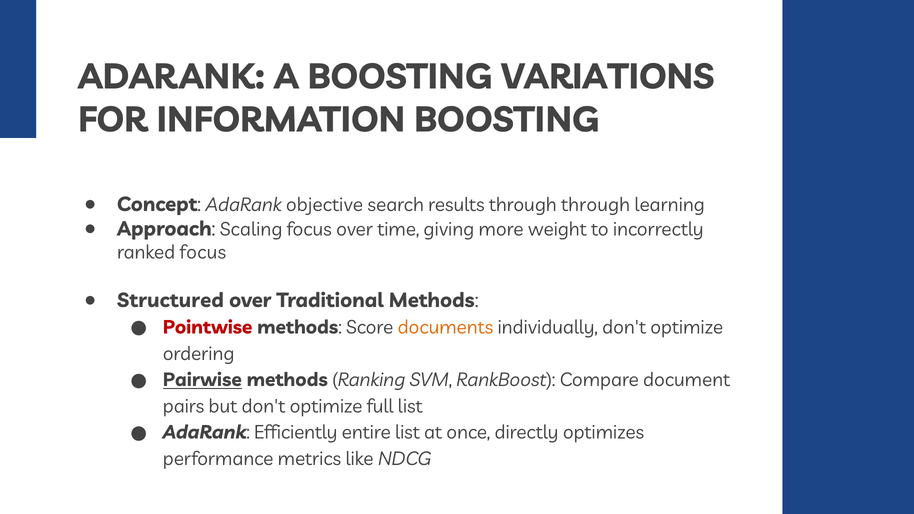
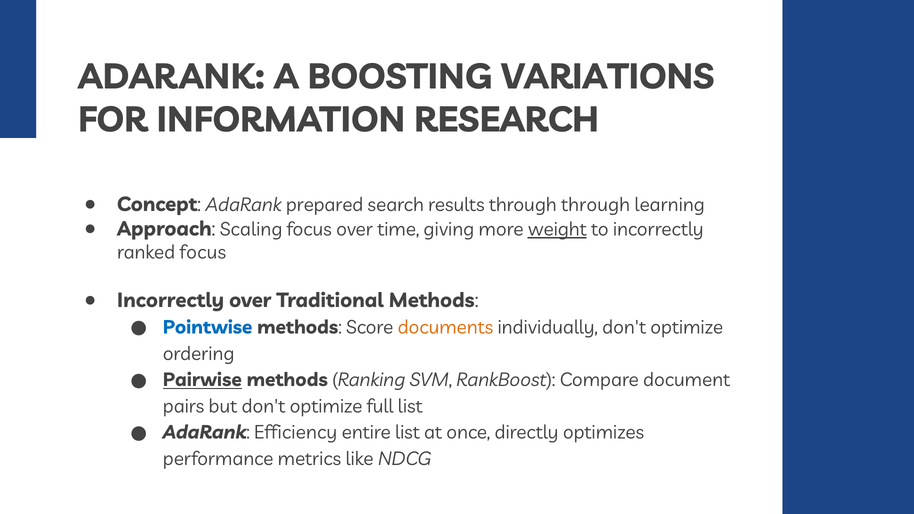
INFORMATION BOOSTING: BOOSTING -> RESEARCH (507, 120)
objective: objective -> prepared (325, 205)
weight underline: none -> present (557, 230)
Structured: Structured -> Incorrectly (171, 301)
Pointwise colour: red -> blue (208, 328)
Efficiently: Efficiently -> Efficiency (296, 433)
